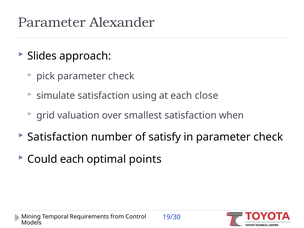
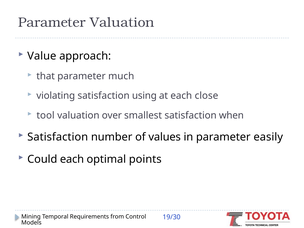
Parameter Alexander: Alexander -> Valuation (122, 22)
Slides: Slides -> Value (42, 56)
pick: pick -> that (46, 76)
check: check -> much (121, 76)
simulate: simulate -> violating (56, 96)
grid: grid -> tool (46, 115)
satisfy: satisfy -> values (165, 137)
in parameter check: check -> easily (268, 137)
